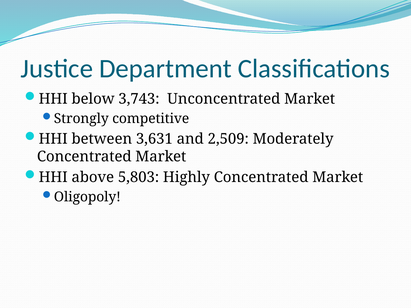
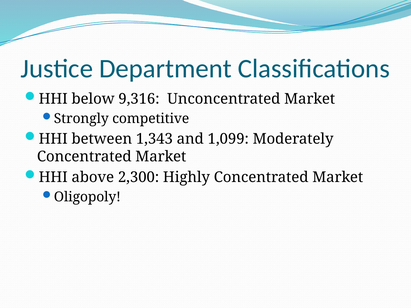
3,743: 3,743 -> 9,316 (139, 99)
3,631: 3,631 -> 1,343 (154, 139)
2,509: 2,509 -> 1,099 (228, 139)
5,803: 5,803 -> 2,300 (139, 177)
